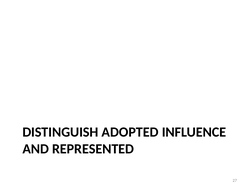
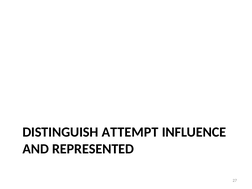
ADOPTED: ADOPTED -> ATTEMPT (130, 132)
